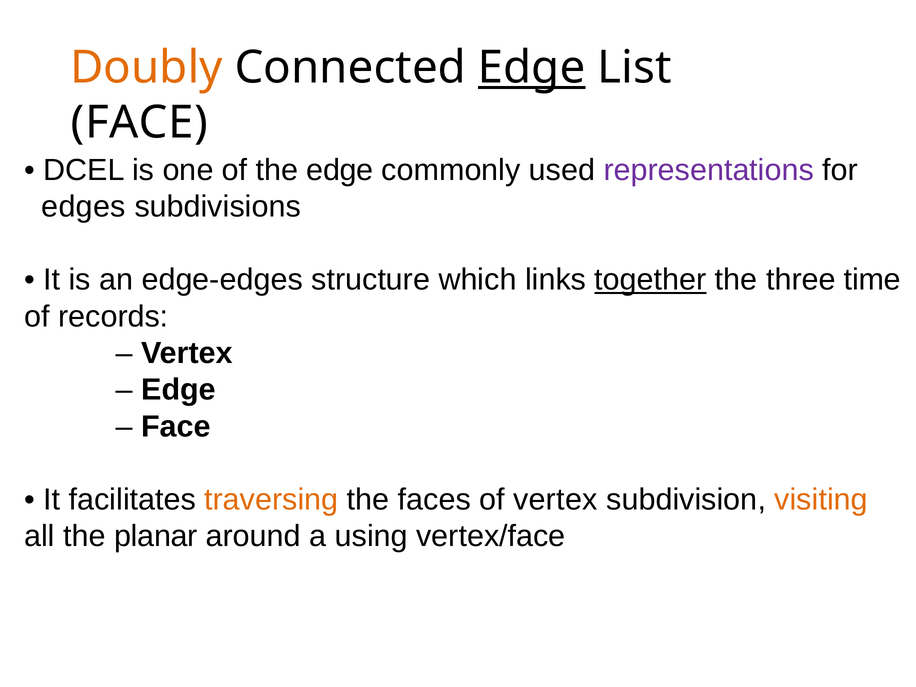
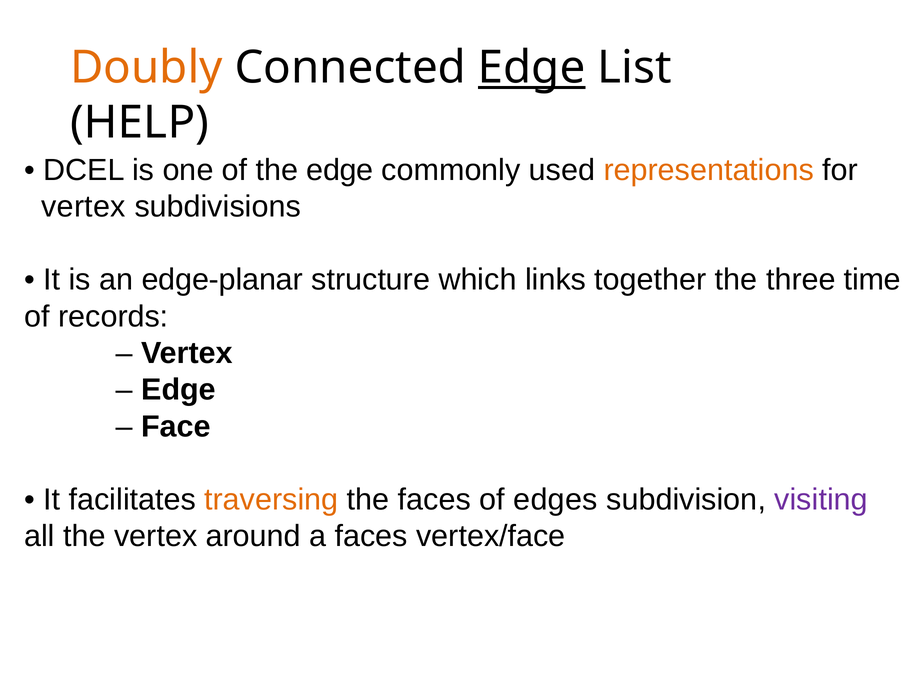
FACE: FACE -> HELP (140, 123)
representations colour: purple -> orange (709, 170)
edges: edges -> vertex (83, 207)
edge‐edges: edge‐edges -> edge‐planar (222, 280)
together underline: present -> none (651, 280)
of vertex: vertex -> edges (555, 500)
visiting colour: orange -> purple (821, 500)
the planar: planar -> vertex (156, 536)
a using: using -> faces (371, 536)
